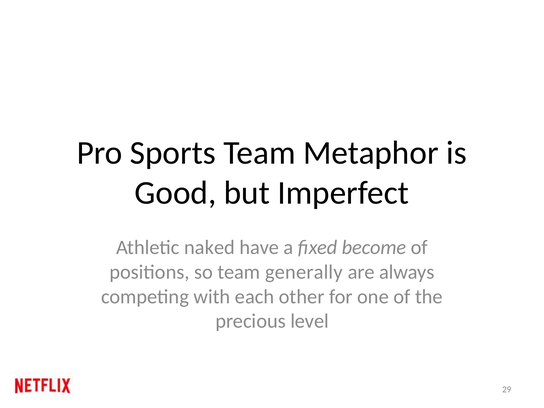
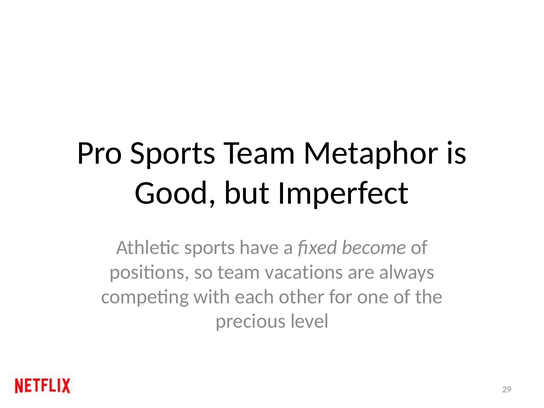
Athletic naked: naked -> sports (210, 248)
generally: generally -> vacations (304, 272)
